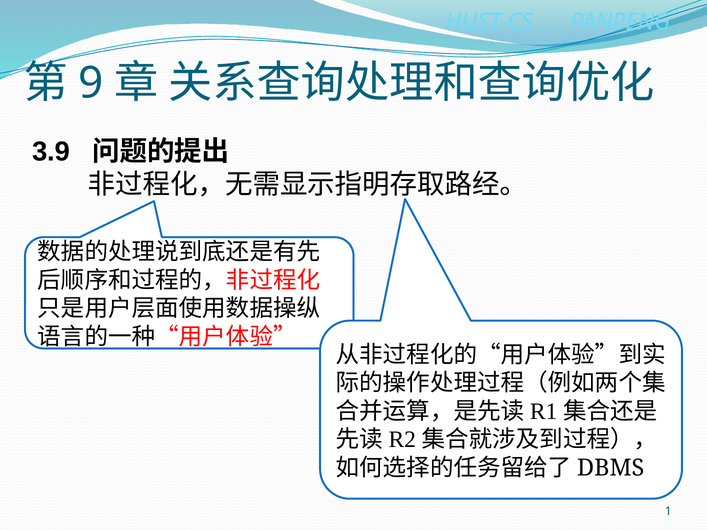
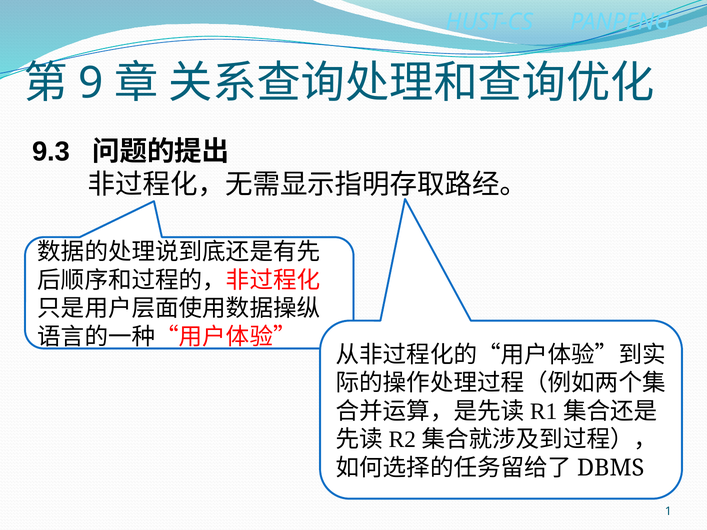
3.9: 3.9 -> 9.3 (51, 152)
